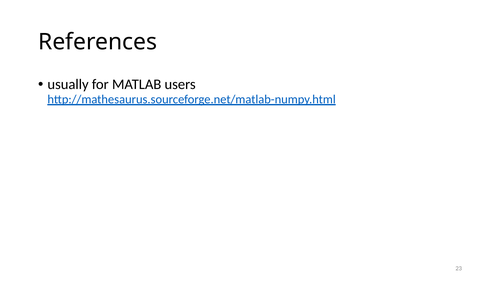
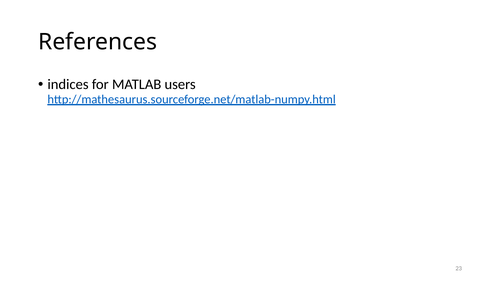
usually: usually -> indices (68, 85)
